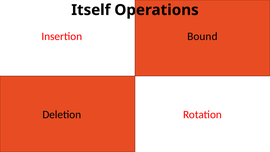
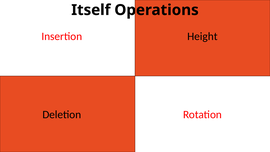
Bound: Bound -> Height (202, 36)
